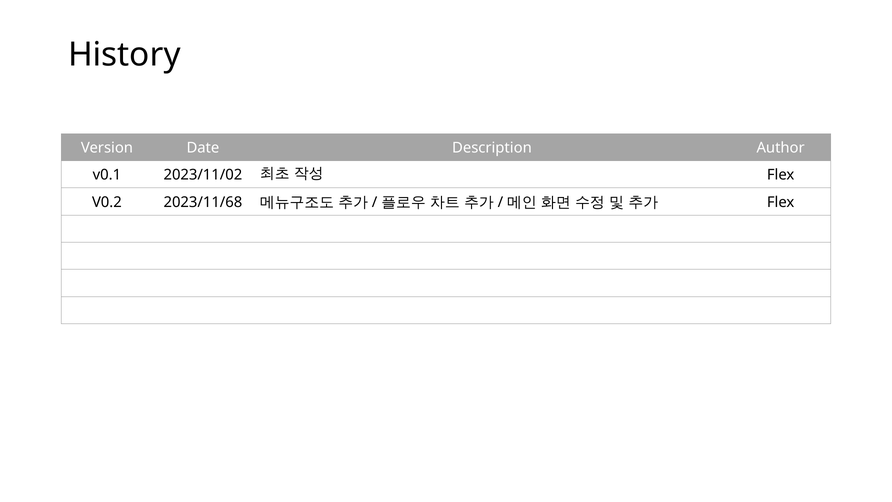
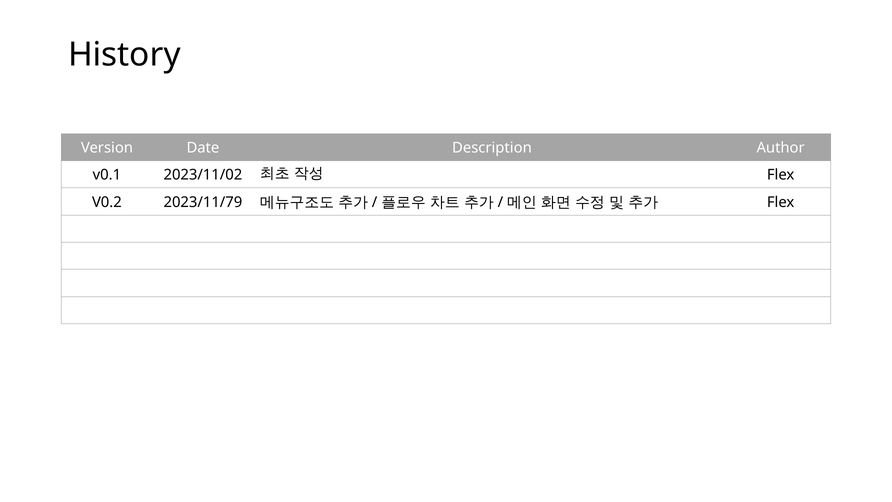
2023/11/68: 2023/11/68 -> 2023/11/79 (203, 202)
